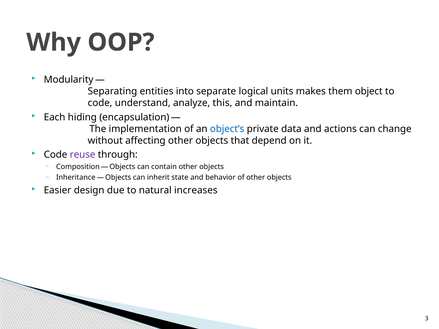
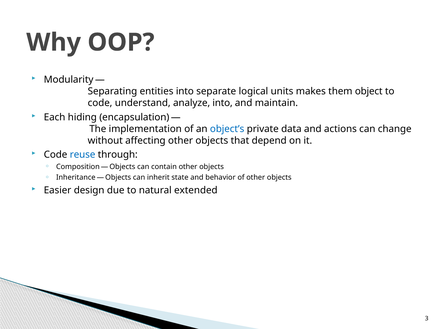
analyze this: this -> into (223, 103)
reuse colour: purple -> blue (83, 155)
increases: increases -> extended (196, 190)
